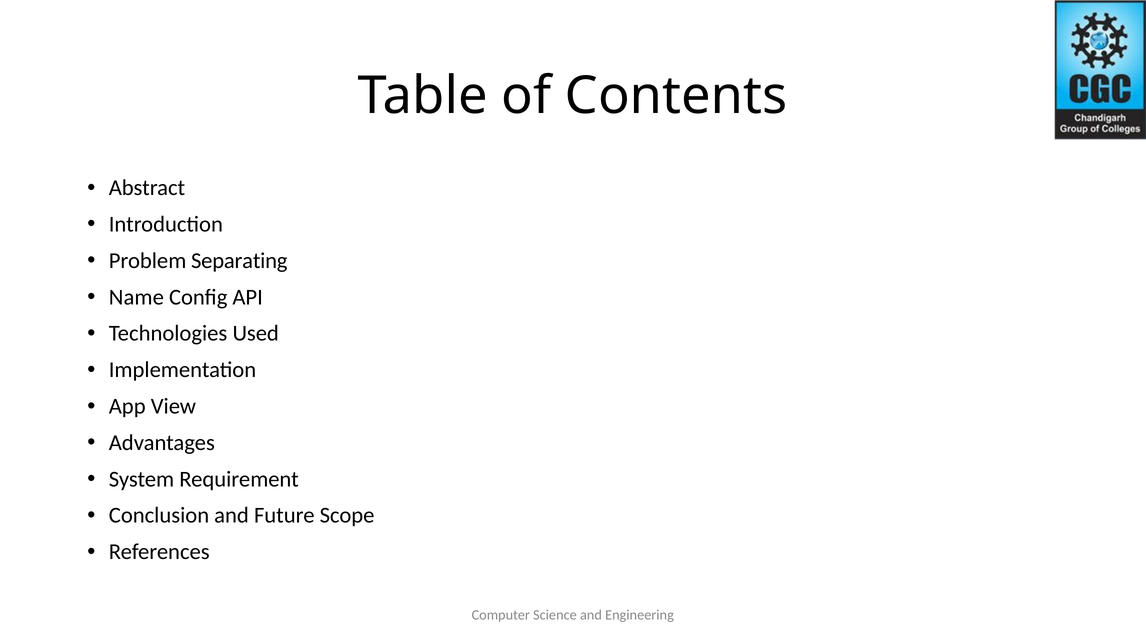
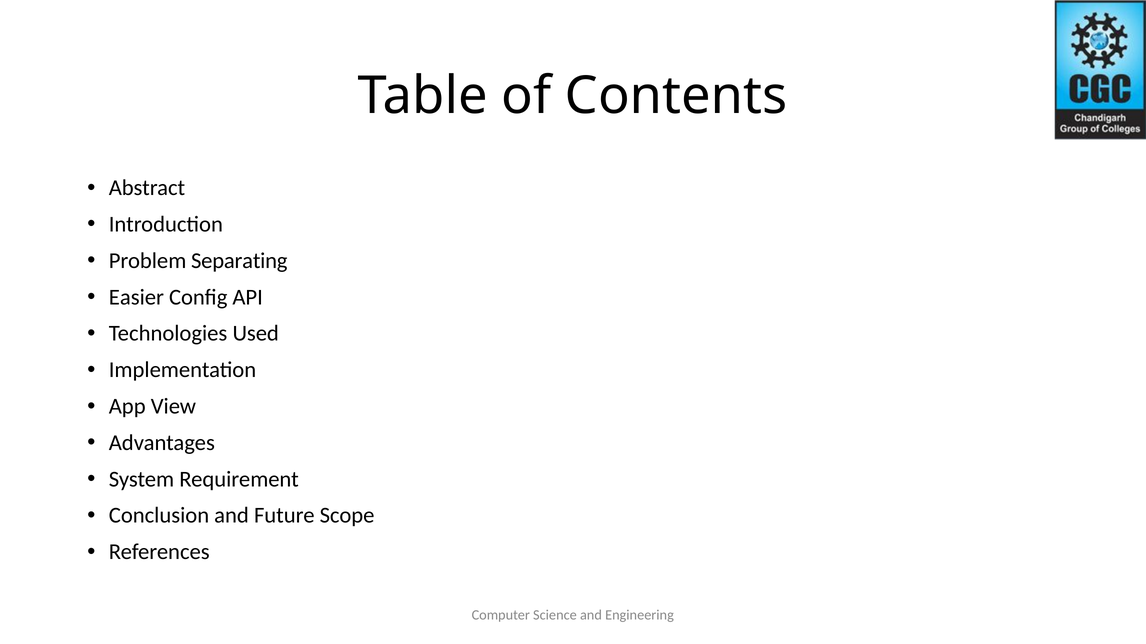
Name: Name -> Easier (136, 297)
